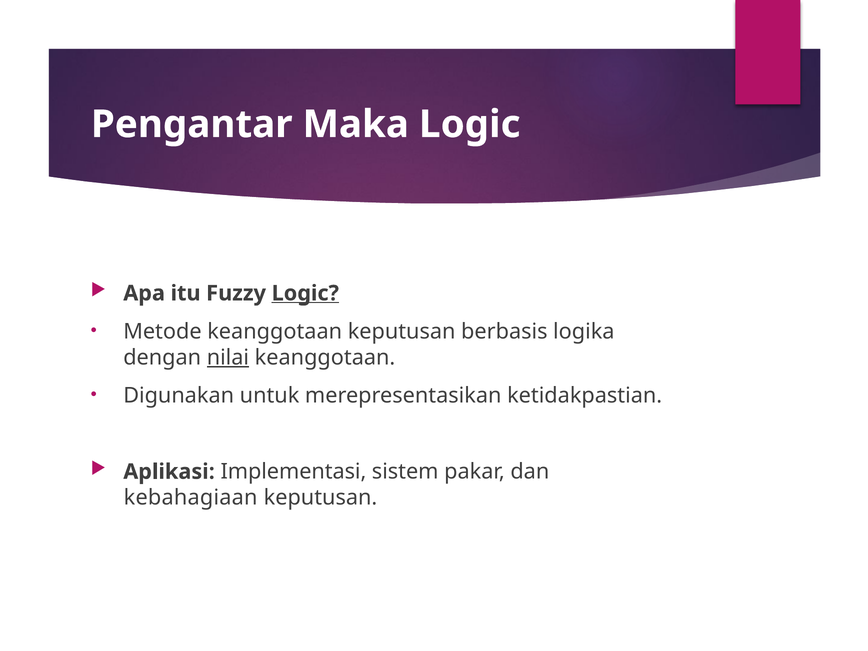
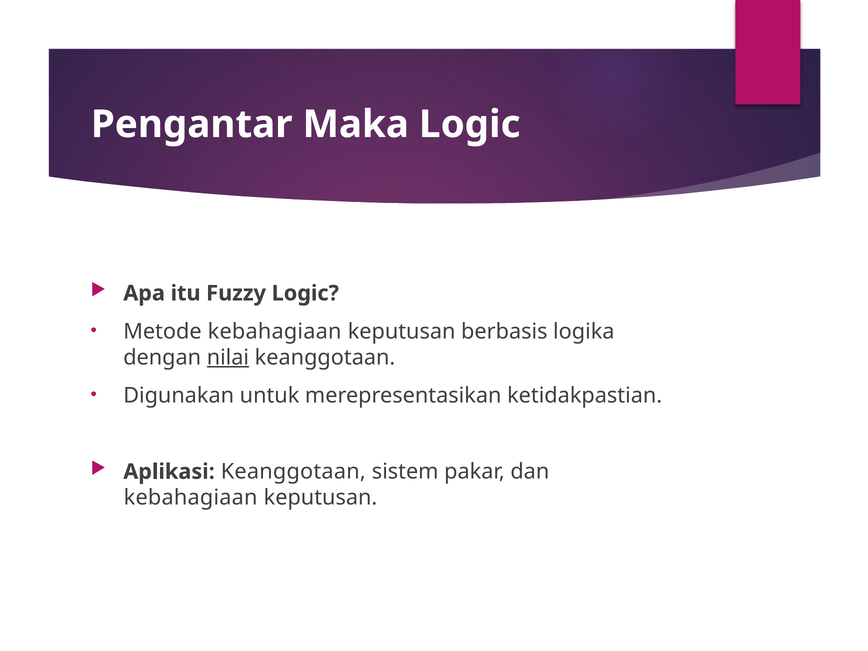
Logic underline: present -> none (305, 293)
Metode keanggotaan: keanggotaan -> kebahagiaan (275, 331)
Aplikasi Implementasi: Implementasi -> Keanggotaan (293, 472)
